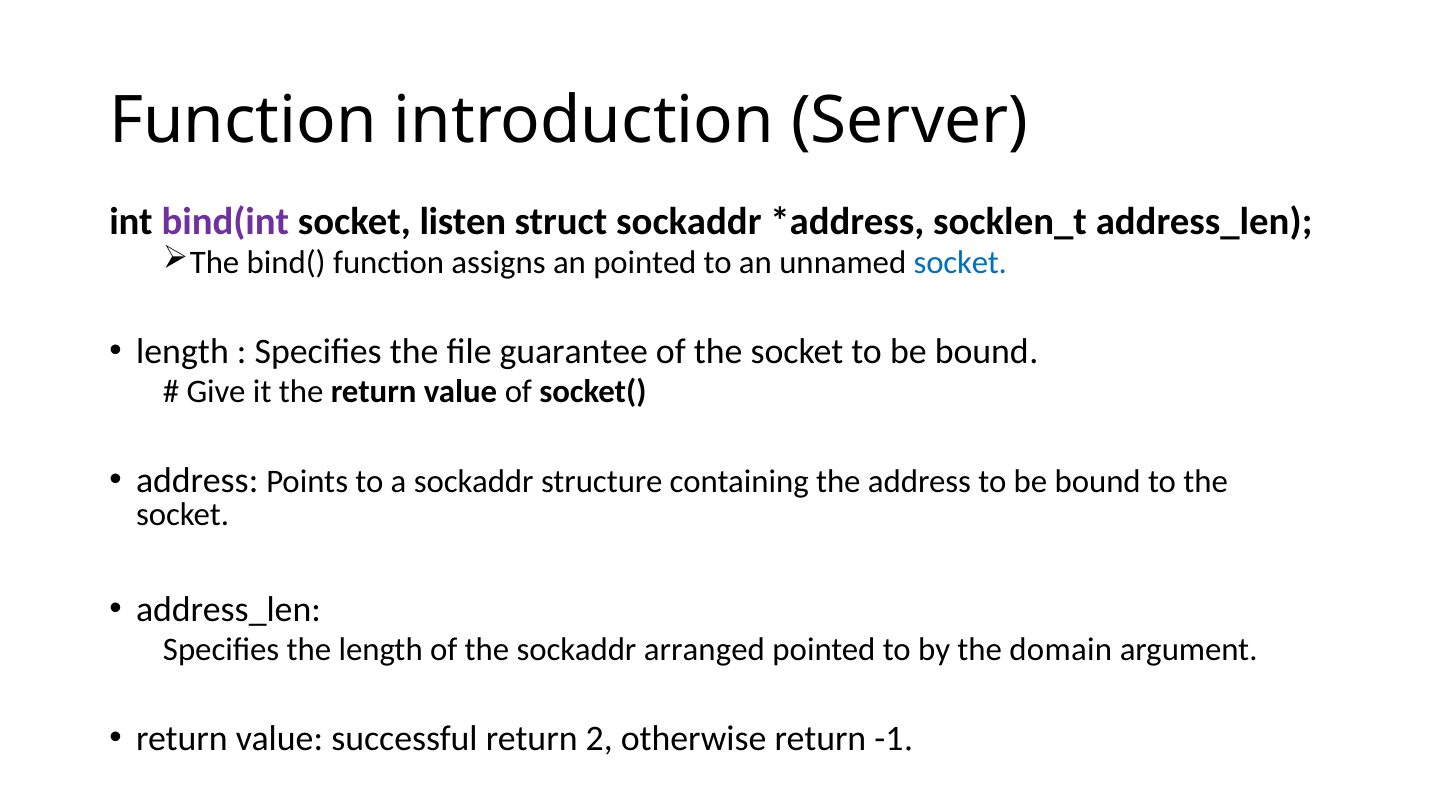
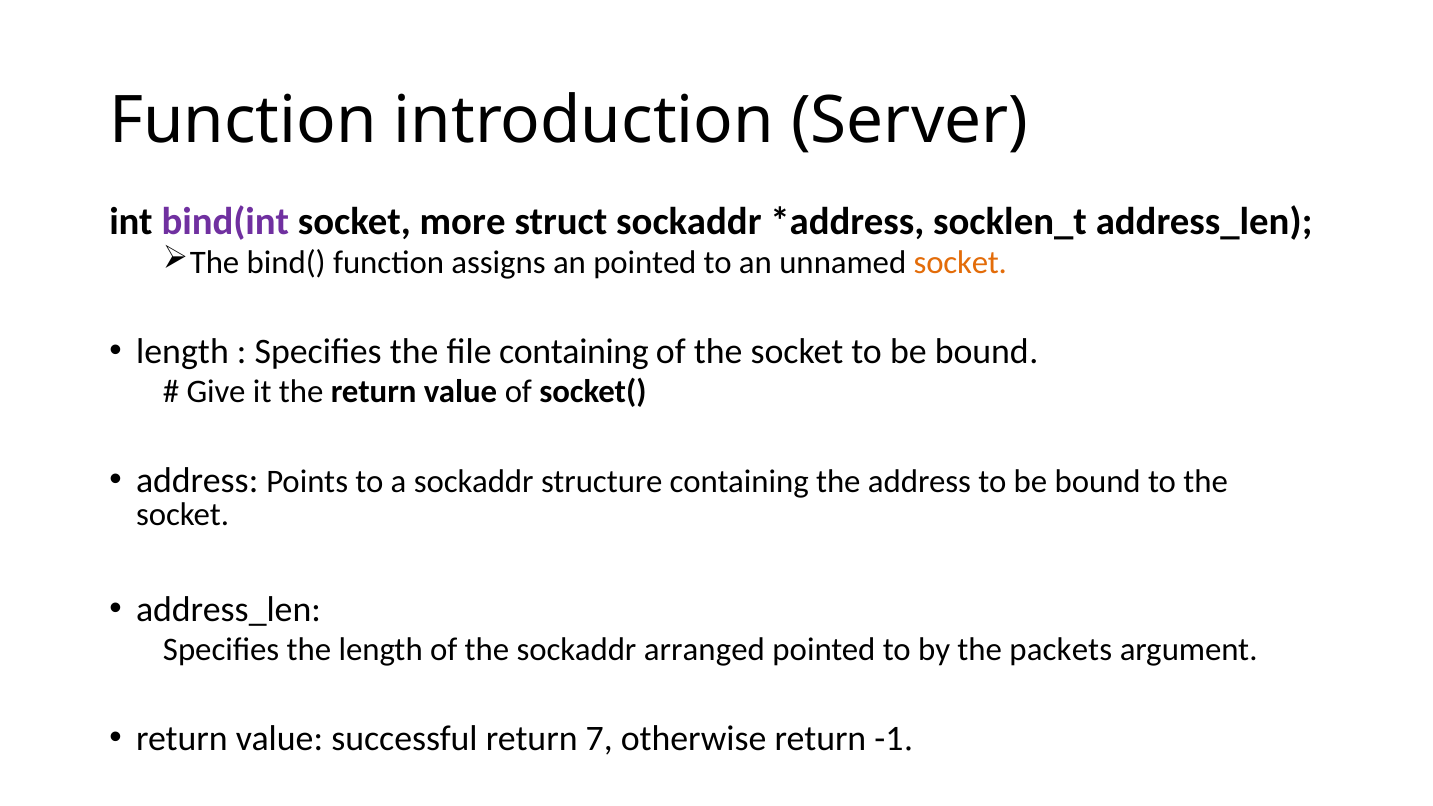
listen: listen -> more (463, 221)
socket colour: blue -> orange (960, 263)
file guarantee: guarantee -> containing (574, 352)
domain: domain -> packets (1061, 650)
2: 2 -> 7 (599, 739)
